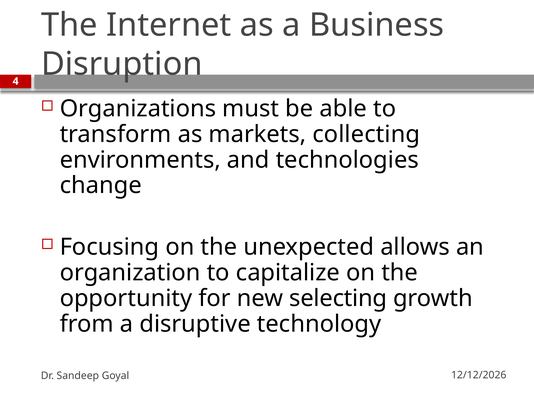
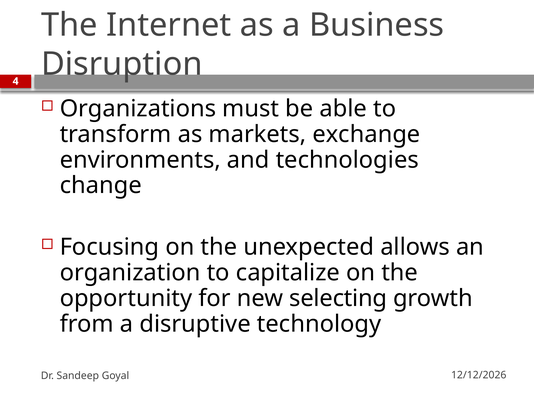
collecting: collecting -> exchange (366, 134)
